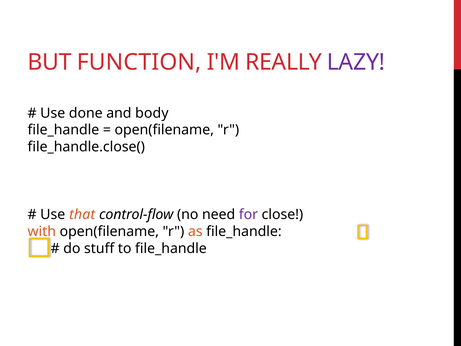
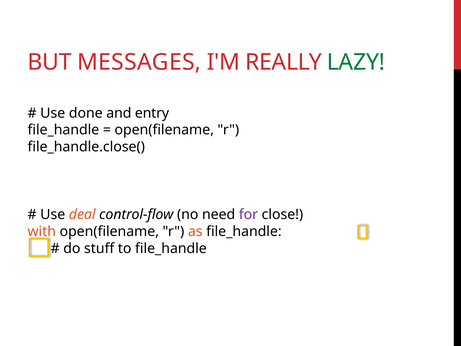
FUNCTION: FUNCTION -> MESSAGES (139, 62)
LAZY colour: purple -> green (356, 62)
body: body -> entry (152, 113)
that: that -> deal (82, 214)
